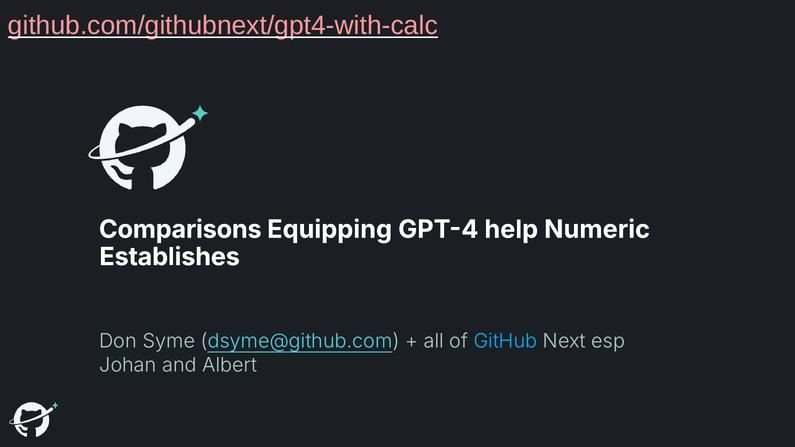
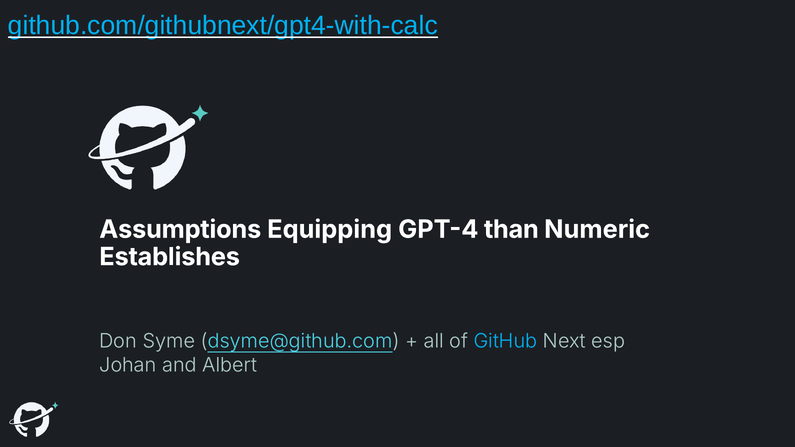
github.com/githubnext/gpt4-with-calc colour: pink -> light blue (223, 26)
Comparisons: Comparisons -> Assumptions (180, 230)
help: help -> than (511, 230)
